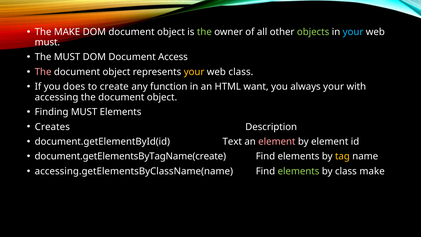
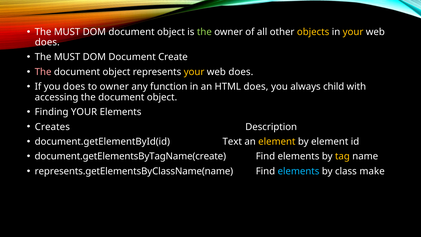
MAKE: MAKE -> MUST (67, 32)
objects colour: light green -> yellow (313, 32)
your colour: light blue -> yellow (353, 32)
must: must -> does (47, 42)
Access: Access -> Create (173, 57)
class: class -> does (241, 72)
to create: create -> owner (114, 87)
HTML want: want -> does (256, 87)
always your: your -> child (334, 87)
Finding MUST: MUST -> YOUR (84, 112)
element colour: pink -> yellow (277, 142)
accessing.getElementsByClassName(name: accessing.getElementsByClassName(name -> represents.getElementsByClassName(name (134, 171)
elements colour: light green -> light blue (298, 171)
